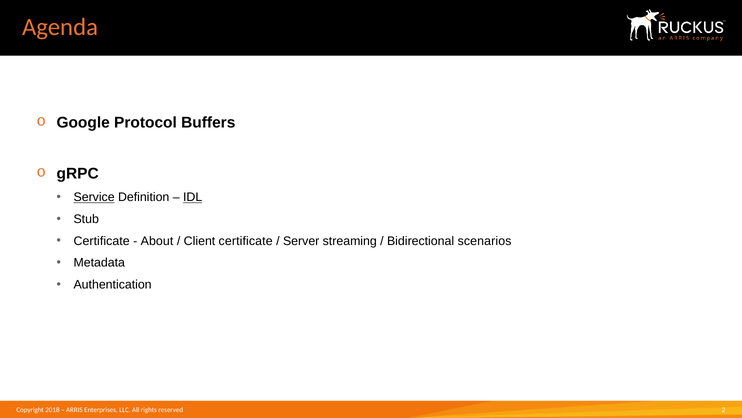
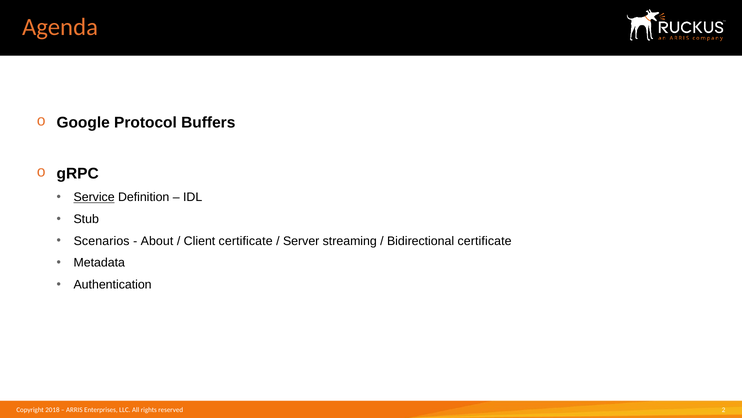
IDL underline: present -> none (193, 197)
Certificate: Certificate -> Scenarios (102, 241)
Bidirectional scenarios: scenarios -> certificate (485, 241)
